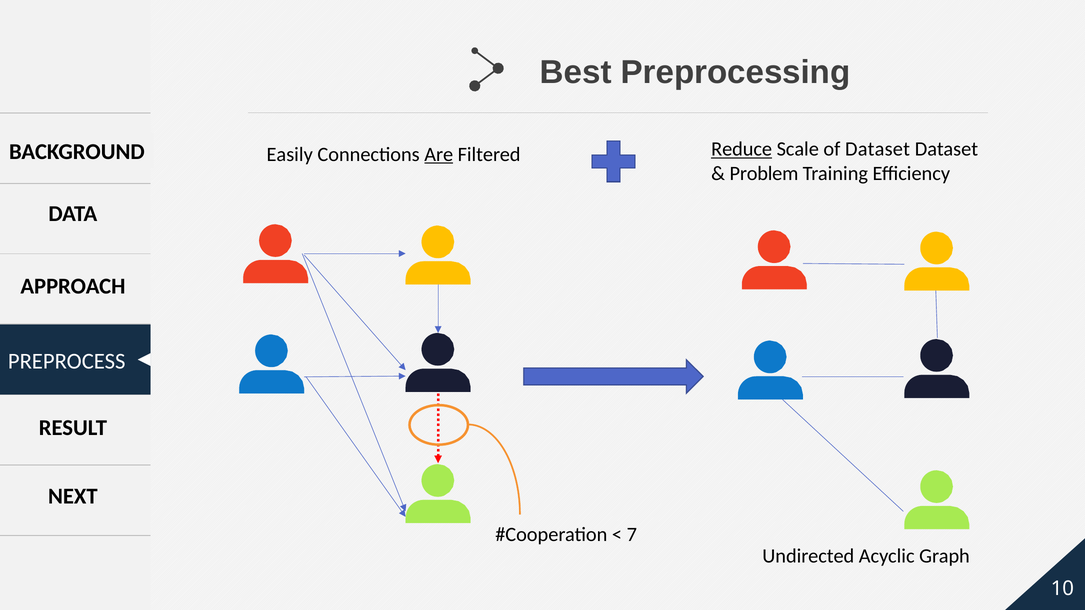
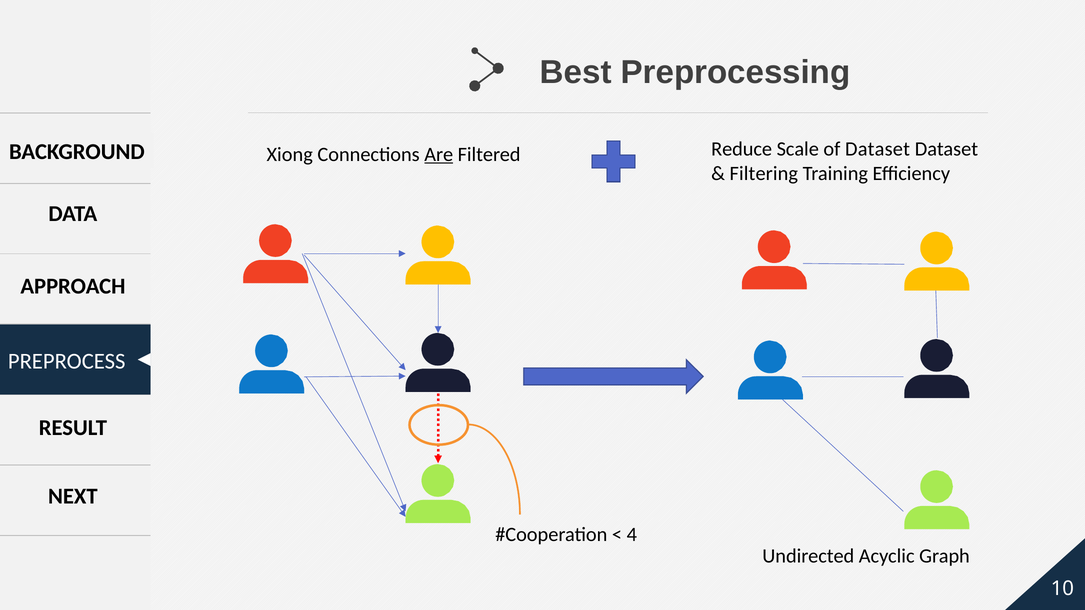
Easily: Easily -> Xiong (290, 154)
Reduce underline: present -> none (742, 149)
Problem: Problem -> Filtering (764, 174)
7: 7 -> 4 (632, 535)
